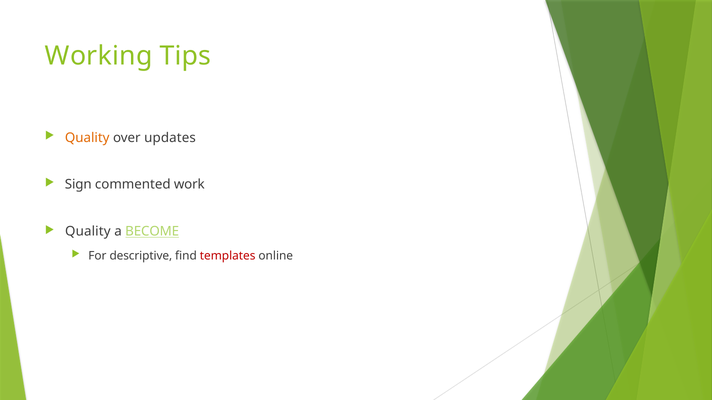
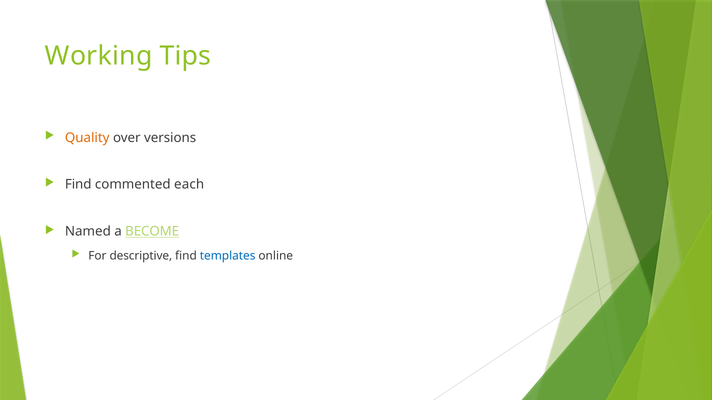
updates: updates -> versions (170, 138)
Sign: Sign -> Find (78, 185)
work: work -> each (189, 185)
Quality: Quality -> Named (88, 232)
templates colour: red -> blue (228, 256)
